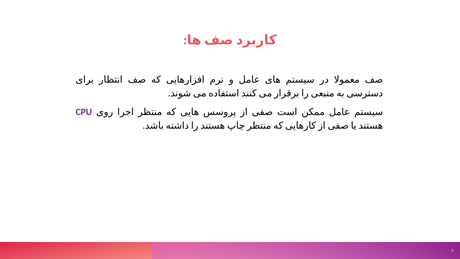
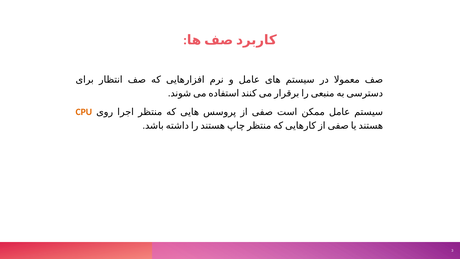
CPU colour: purple -> orange (84, 112)
